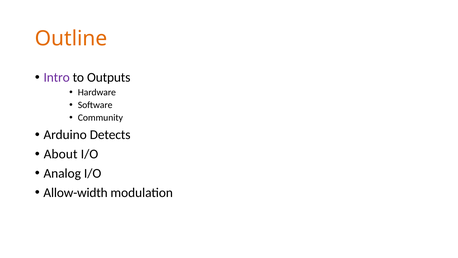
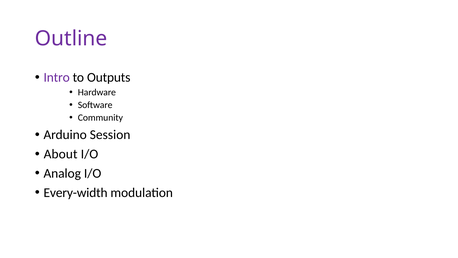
Outline colour: orange -> purple (71, 38)
Detects: Detects -> Session (110, 135)
Allow-width: Allow-width -> Every-width (76, 192)
